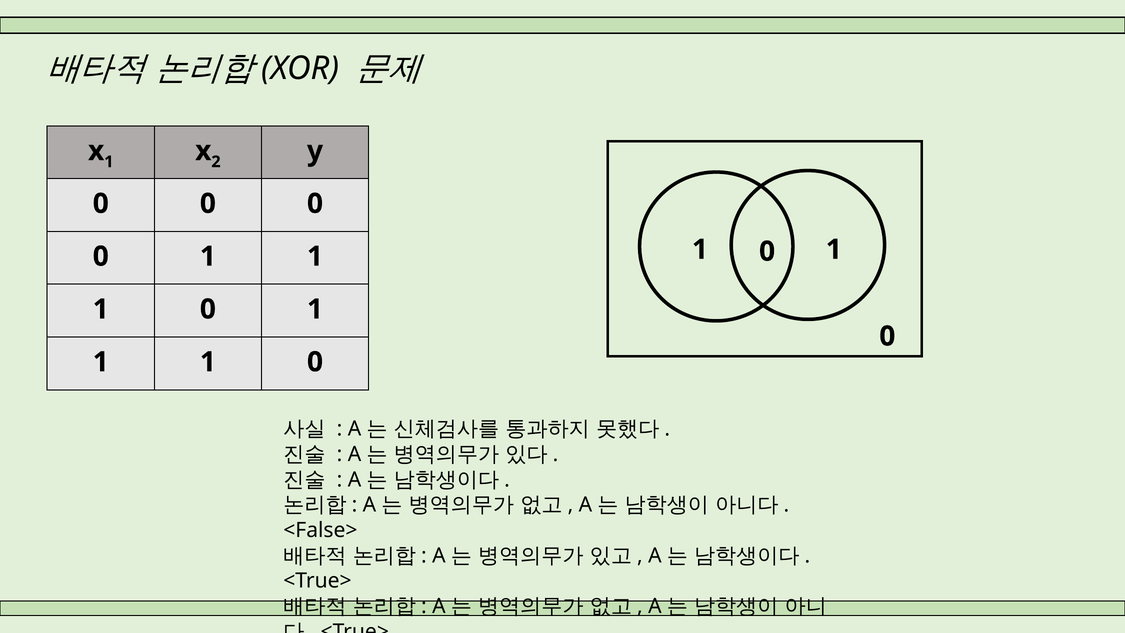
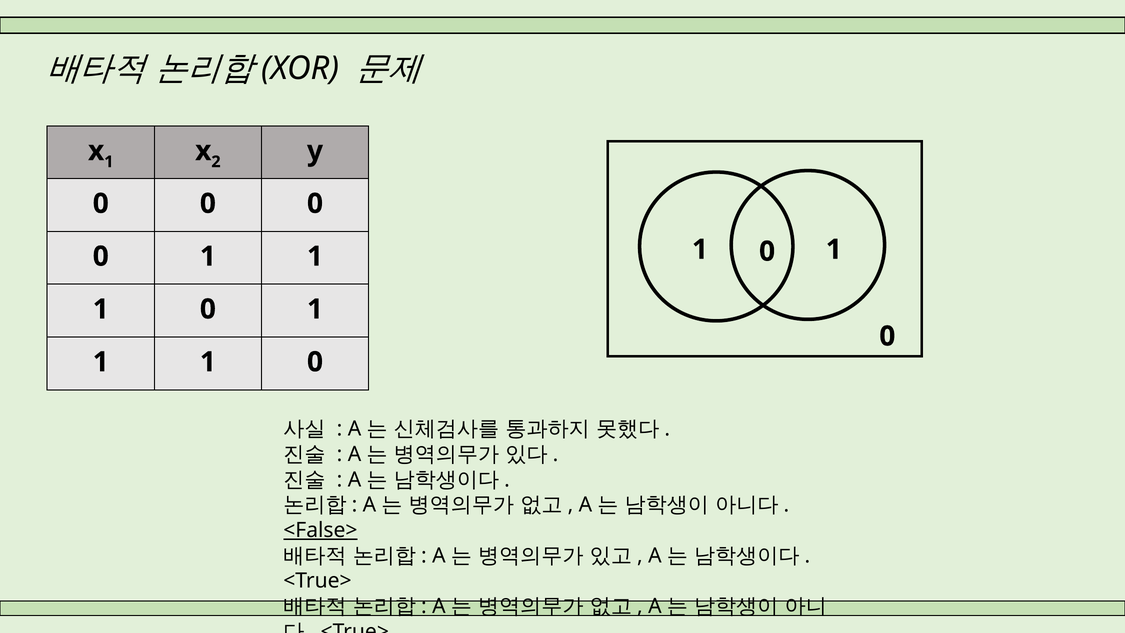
<False> underline: none -> present (320, 530)
